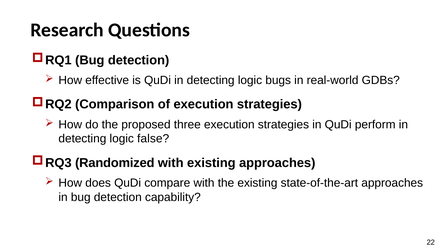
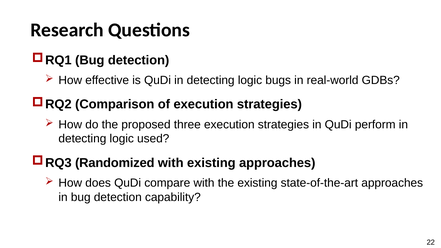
false: false -> used (153, 139)
